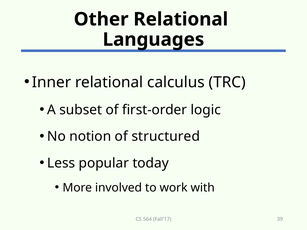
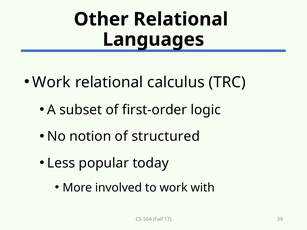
Inner: Inner -> Work (51, 82)
